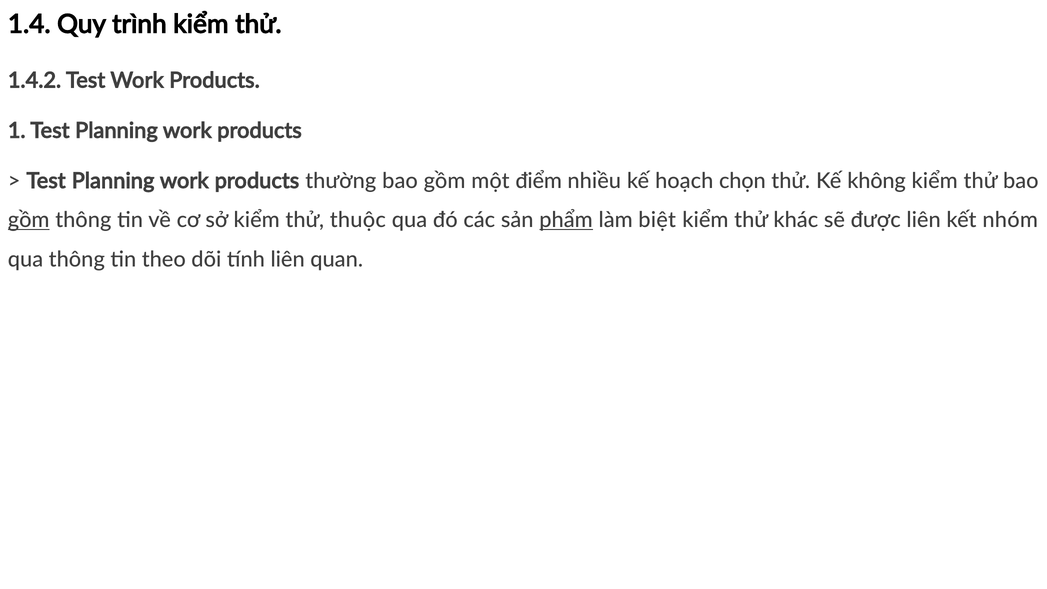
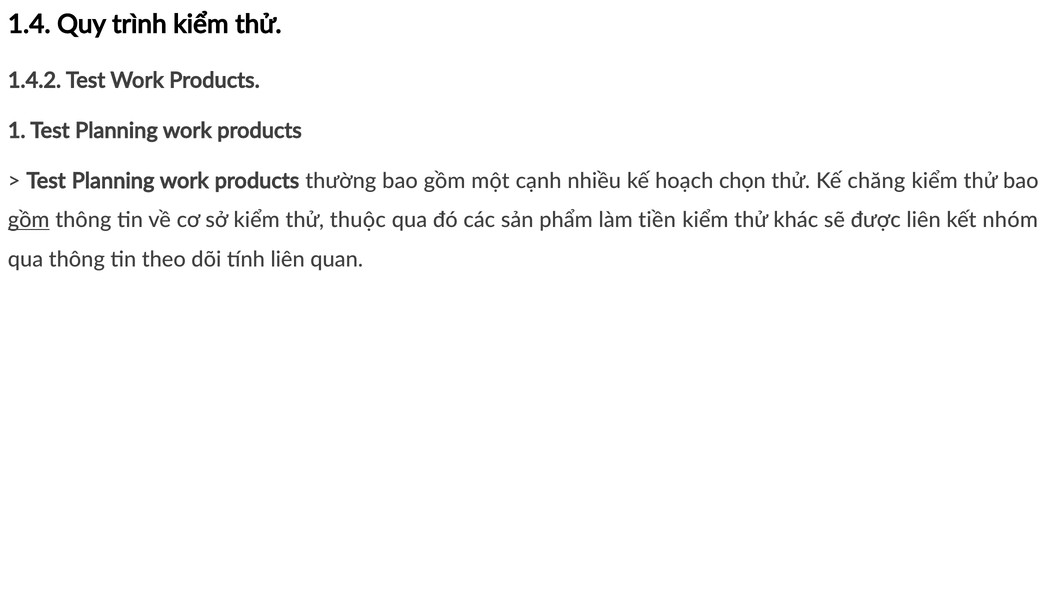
điểm: điểm -> cạnh (539, 181)
không: không -> chăng (876, 181)
phẩm underline: present -> none (566, 220)
biệt: biệt -> tiền (657, 220)
